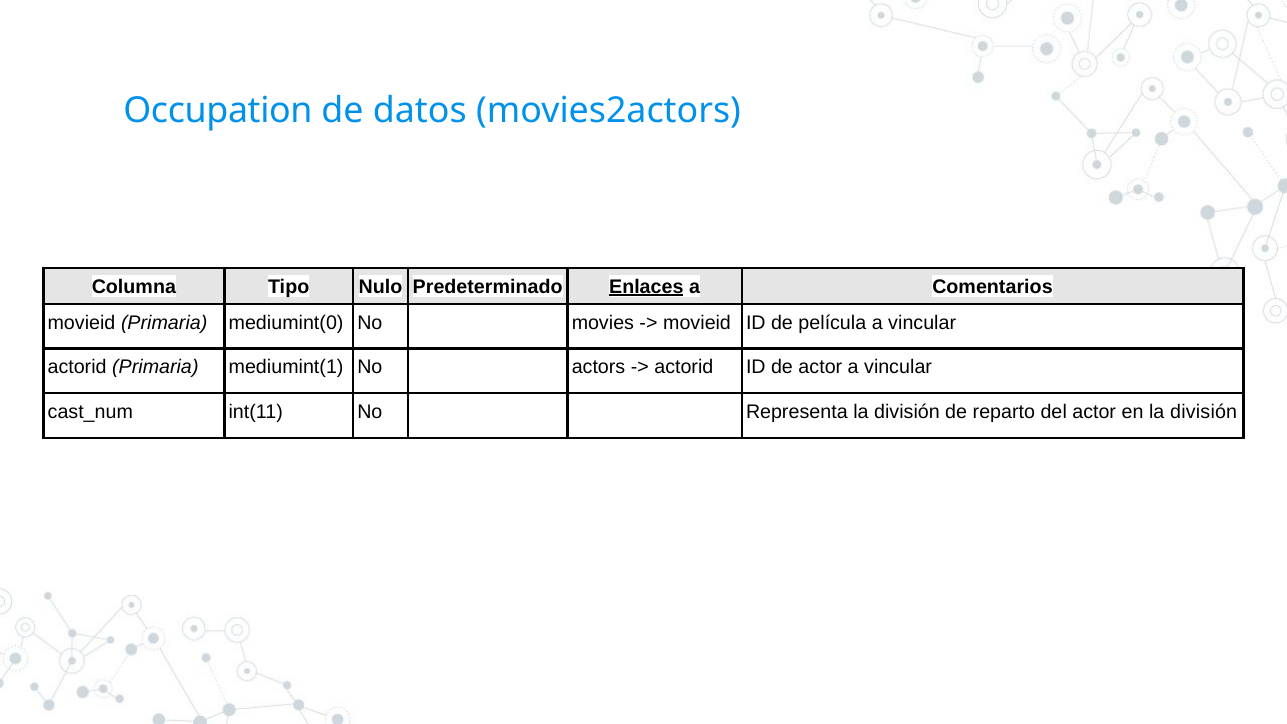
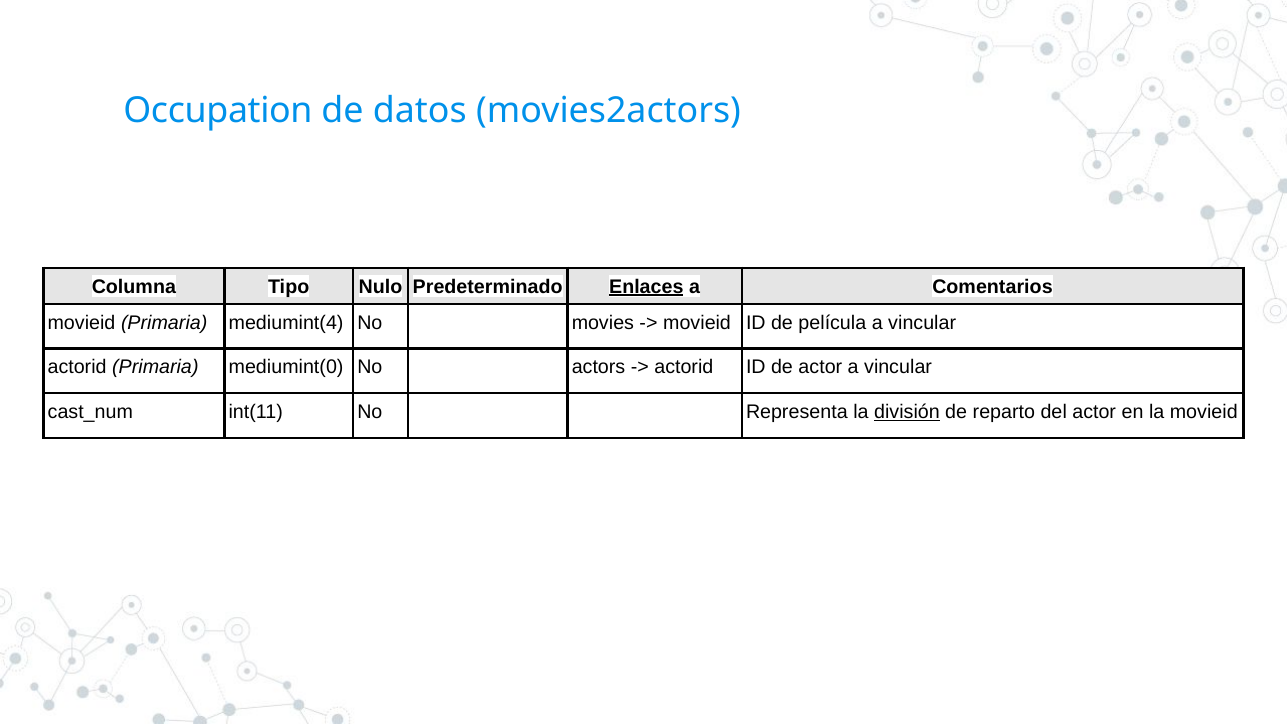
mediumint(0: mediumint(0 -> mediumint(4 (286, 323)
mediumint(1: mediumint(1 -> mediumint(0 (286, 367)
división underline: none -> present (907, 412)
en la división: división -> movieid (1204, 412)
